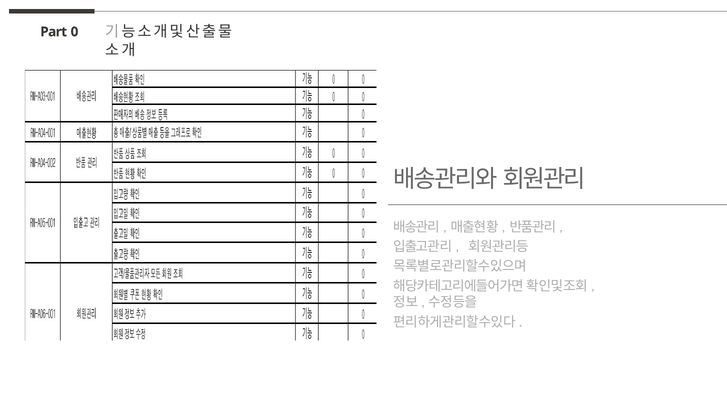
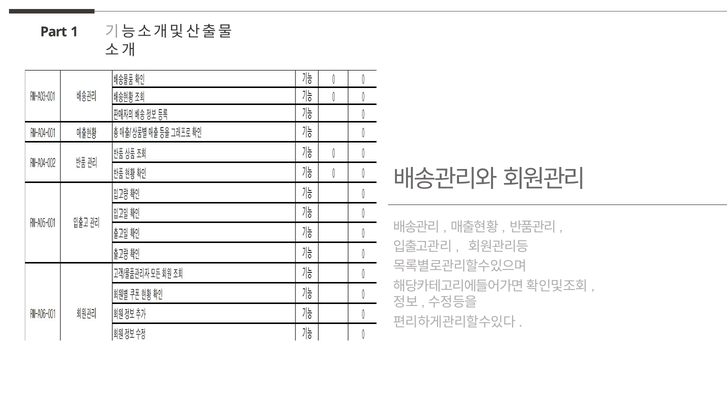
0: 0 -> 1 (75, 32)
